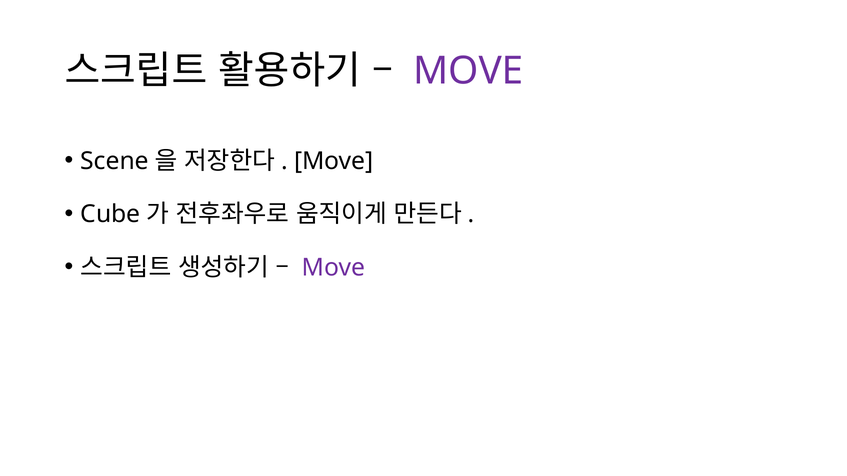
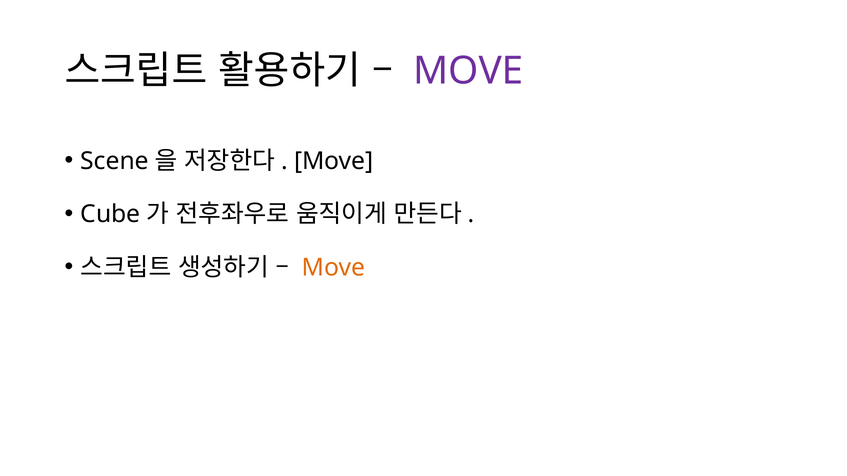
Move colour: purple -> orange (334, 268)
